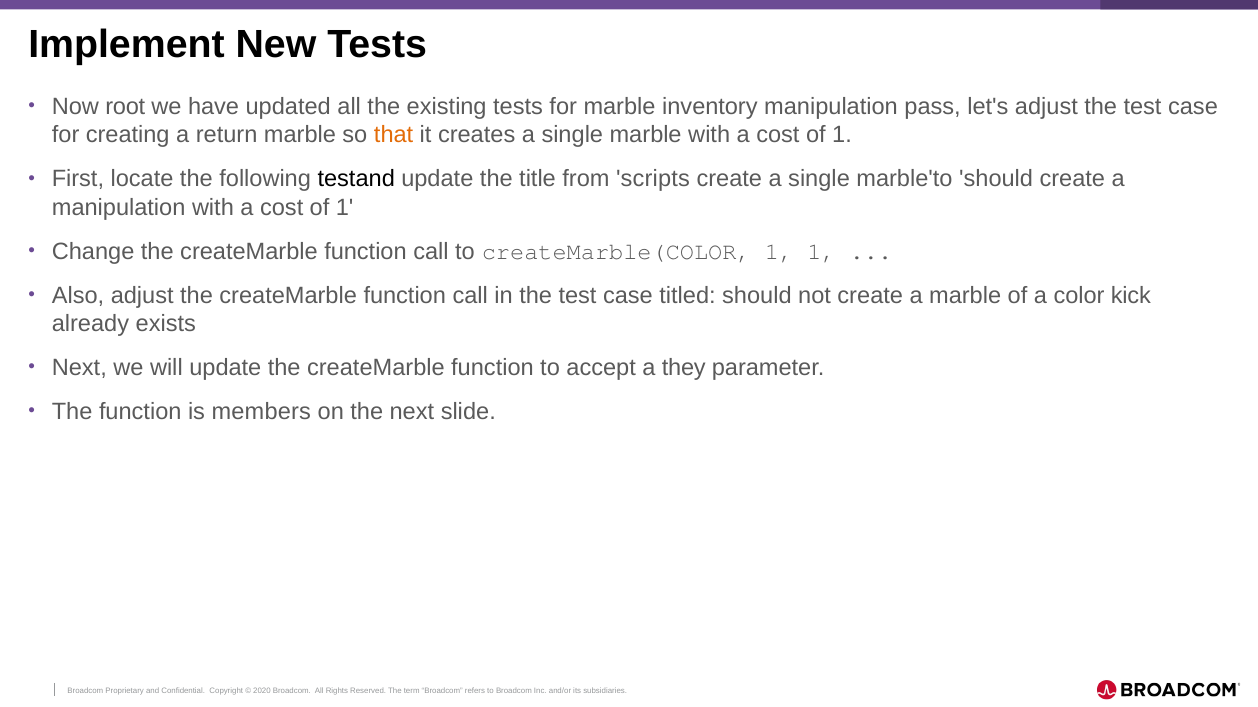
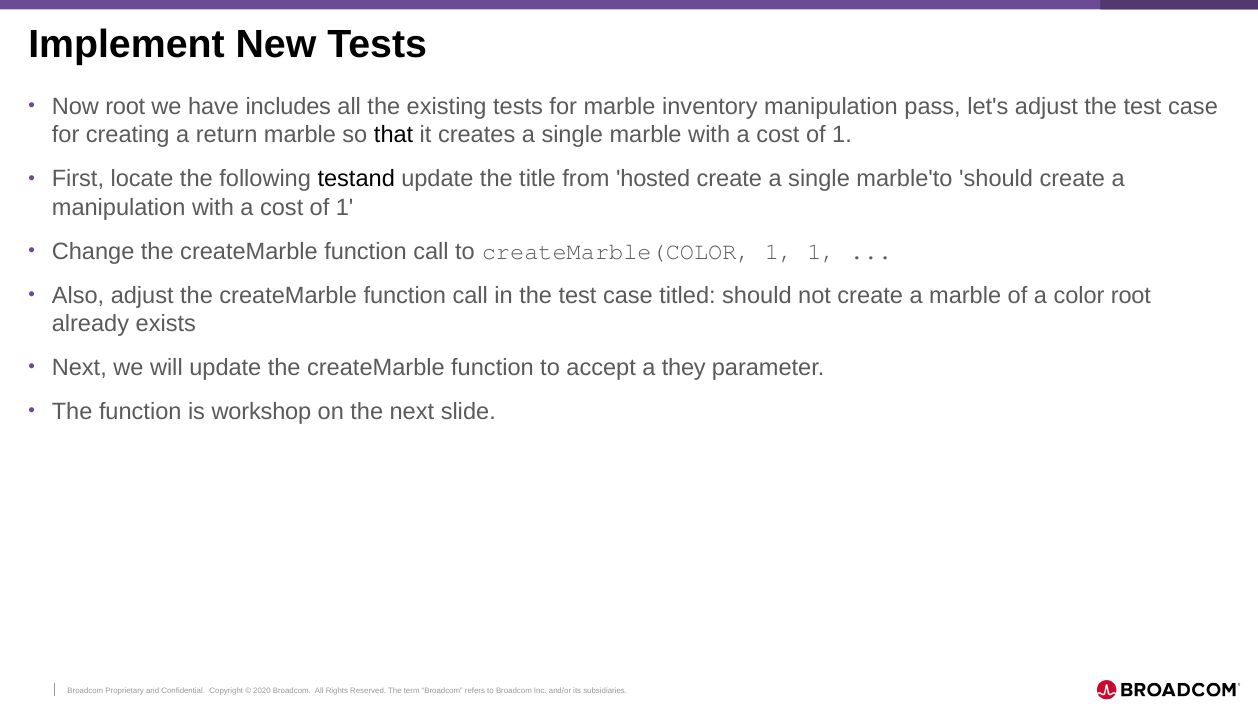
updated: updated -> includes (288, 107)
that colour: orange -> black (394, 135)
scripts: scripts -> hosted (653, 179)
color kick: kick -> root (1131, 296)
members: members -> workshop (261, 412)
